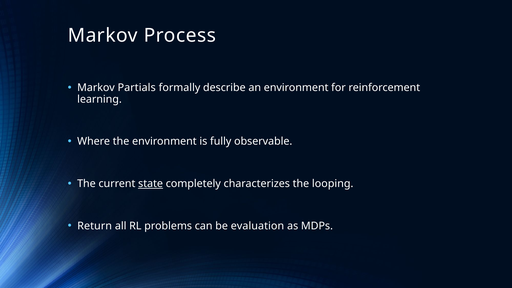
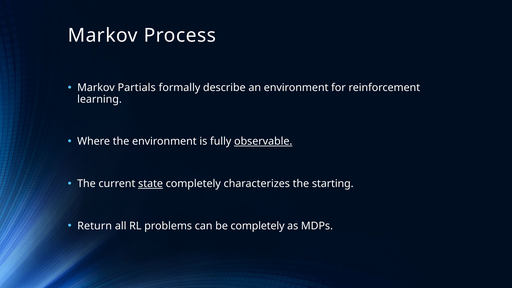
observable underline: none -> present (263, 141)
looping: looping -> starting (333, 184)
be evaluation: evaluation -> completely (258, 226)
